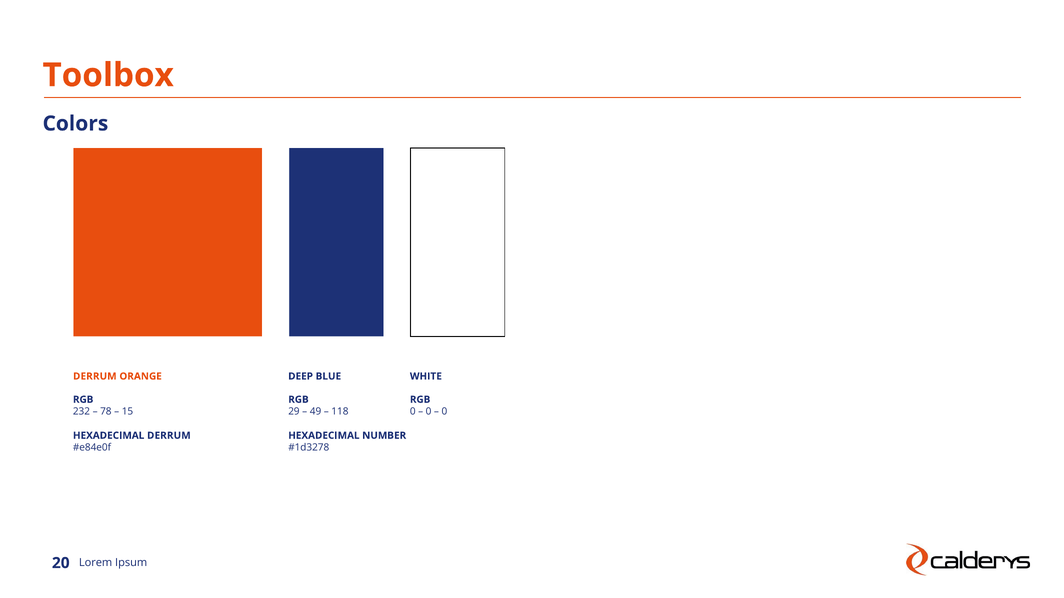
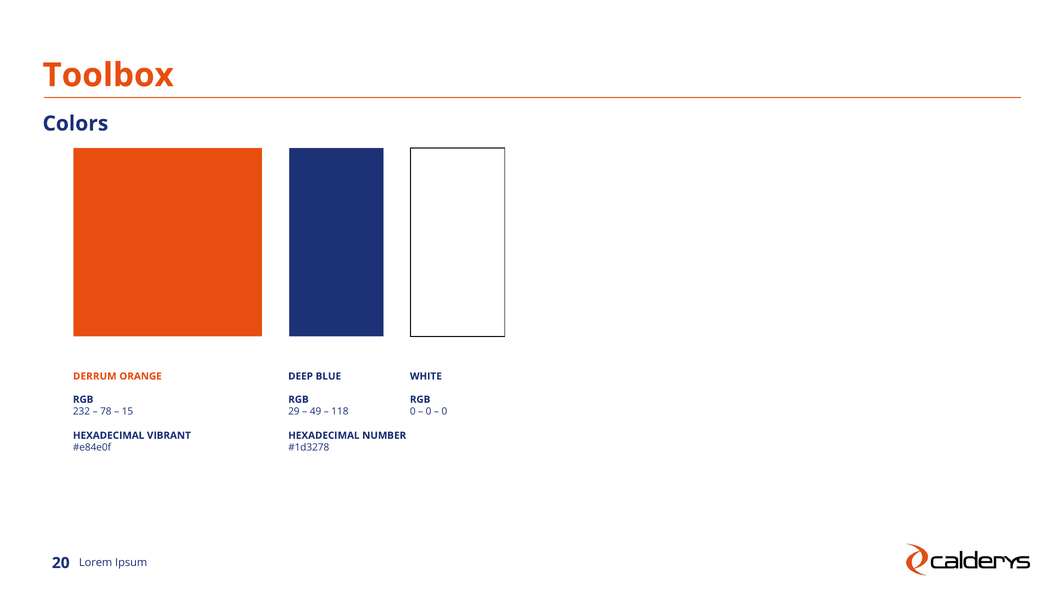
HEXADECIMAL DERRUM: DERRUM -> VIBRANT (169, 436)
